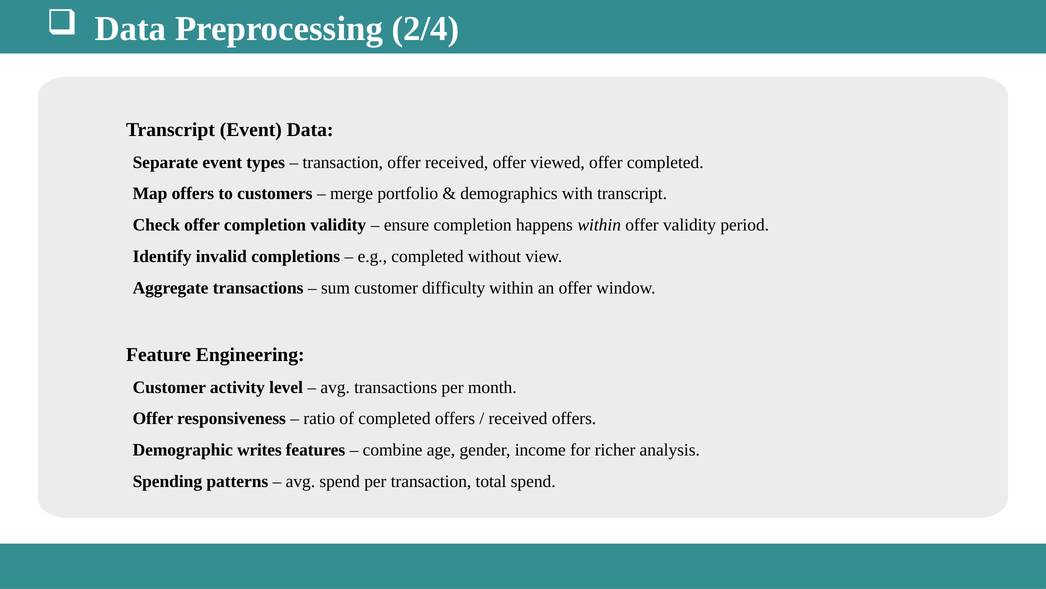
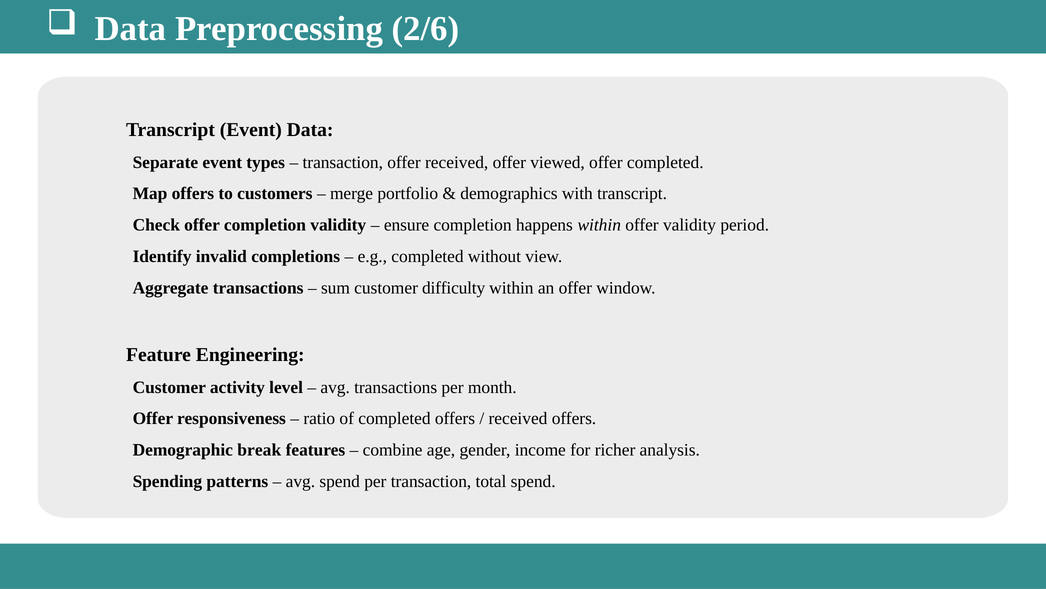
2/4: 2/4 -> 2/6 (426, 29)
writes: writes -> break (259, 450)
